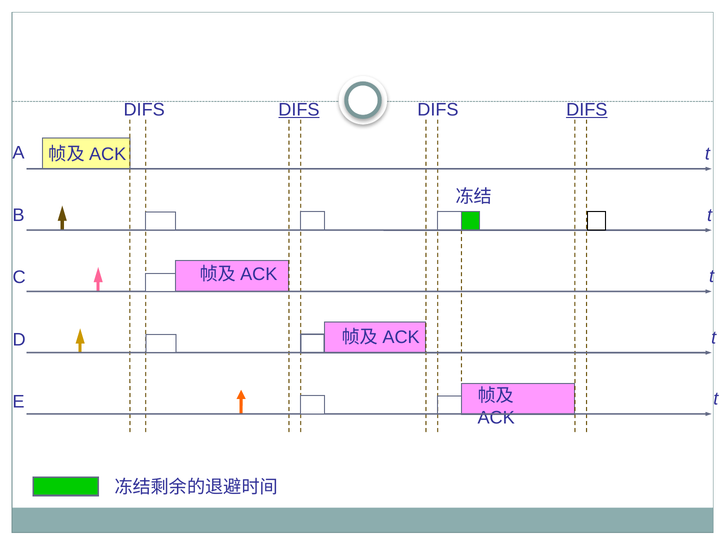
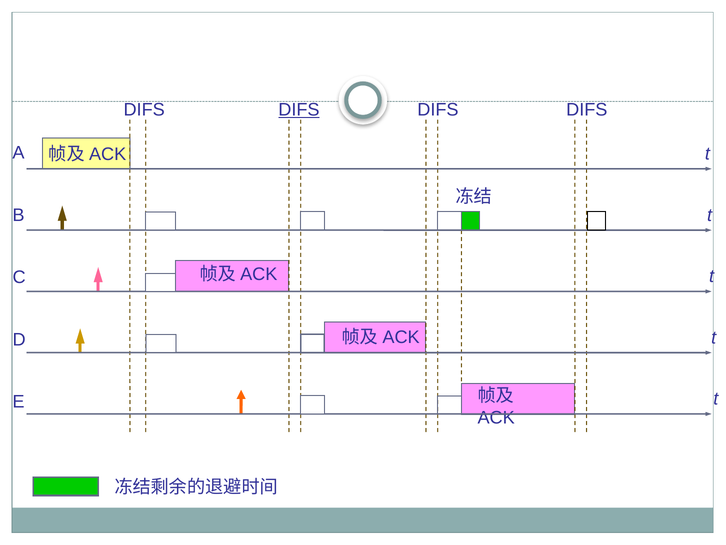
DIFS underline: present -> none (587, 110)
